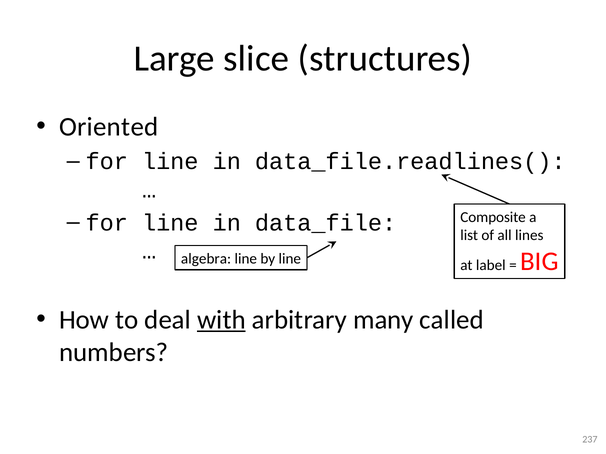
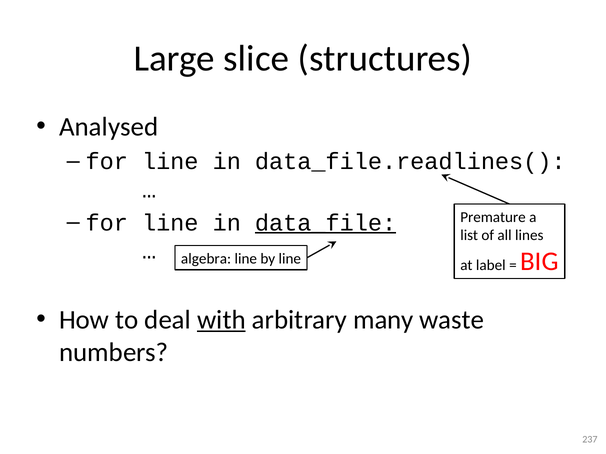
Oriented: Oriented -> Analysed (109, 127)
data_file underline: none -> present (326, 223)
Composite: Composite -> Premature (493, 217)
called: called -> waste (452, 320)
